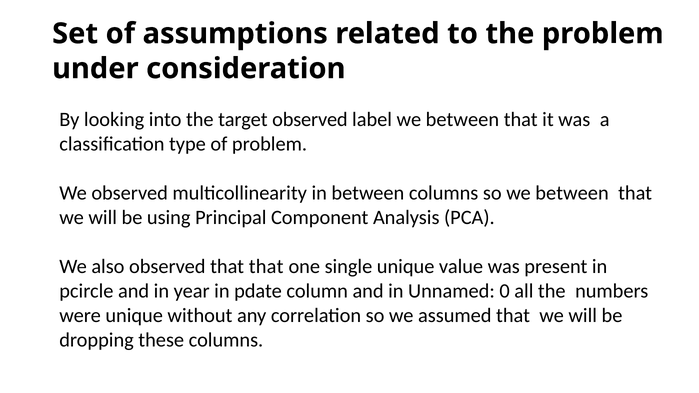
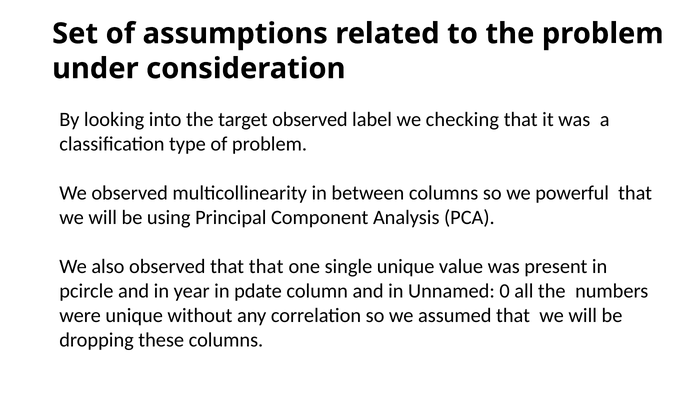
label we between: between -> checking (462, 120)
so we between: between -> powerful (572, 193)
